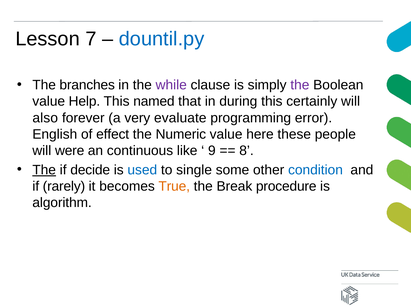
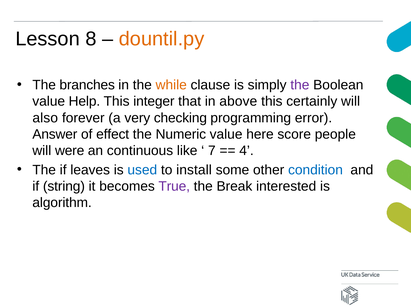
7: 7 -> 8 (91, 39)
dountil.py colour: blue -> orange (162, 39)
while colour: purple -> orange (171, 85)
named: named -> integer (154, 102)
during: during -> above (238, 102)
evaluate: evaluate -> checking (180, 118)
English: English -> Answer (55, 134)
these: these -> score (294, 134)
9: 9 -> 7 (212, 151)
8: 8 -> 4 (247, 151)
The underline: present -> none (44, 170)
decide: decide -> leaves (90, 170)
single: single -> install (194, 170)
rarely: rarely -> string (64, 186)
True colour: orange -> purple (174, 186)
procedure: procedure -> interested (286, 186)
